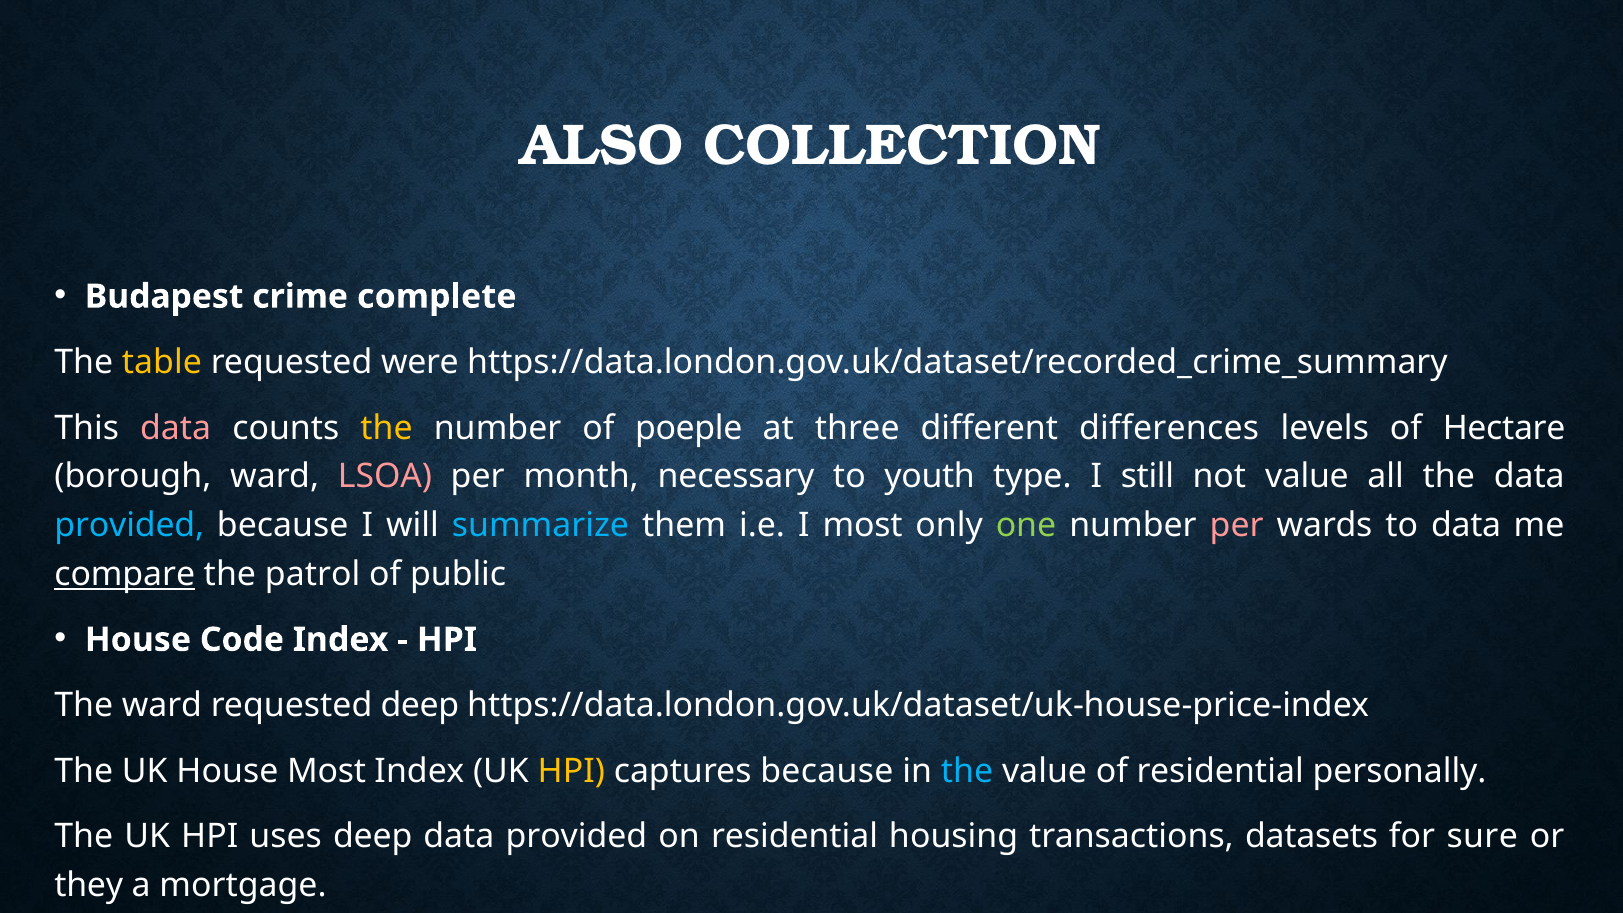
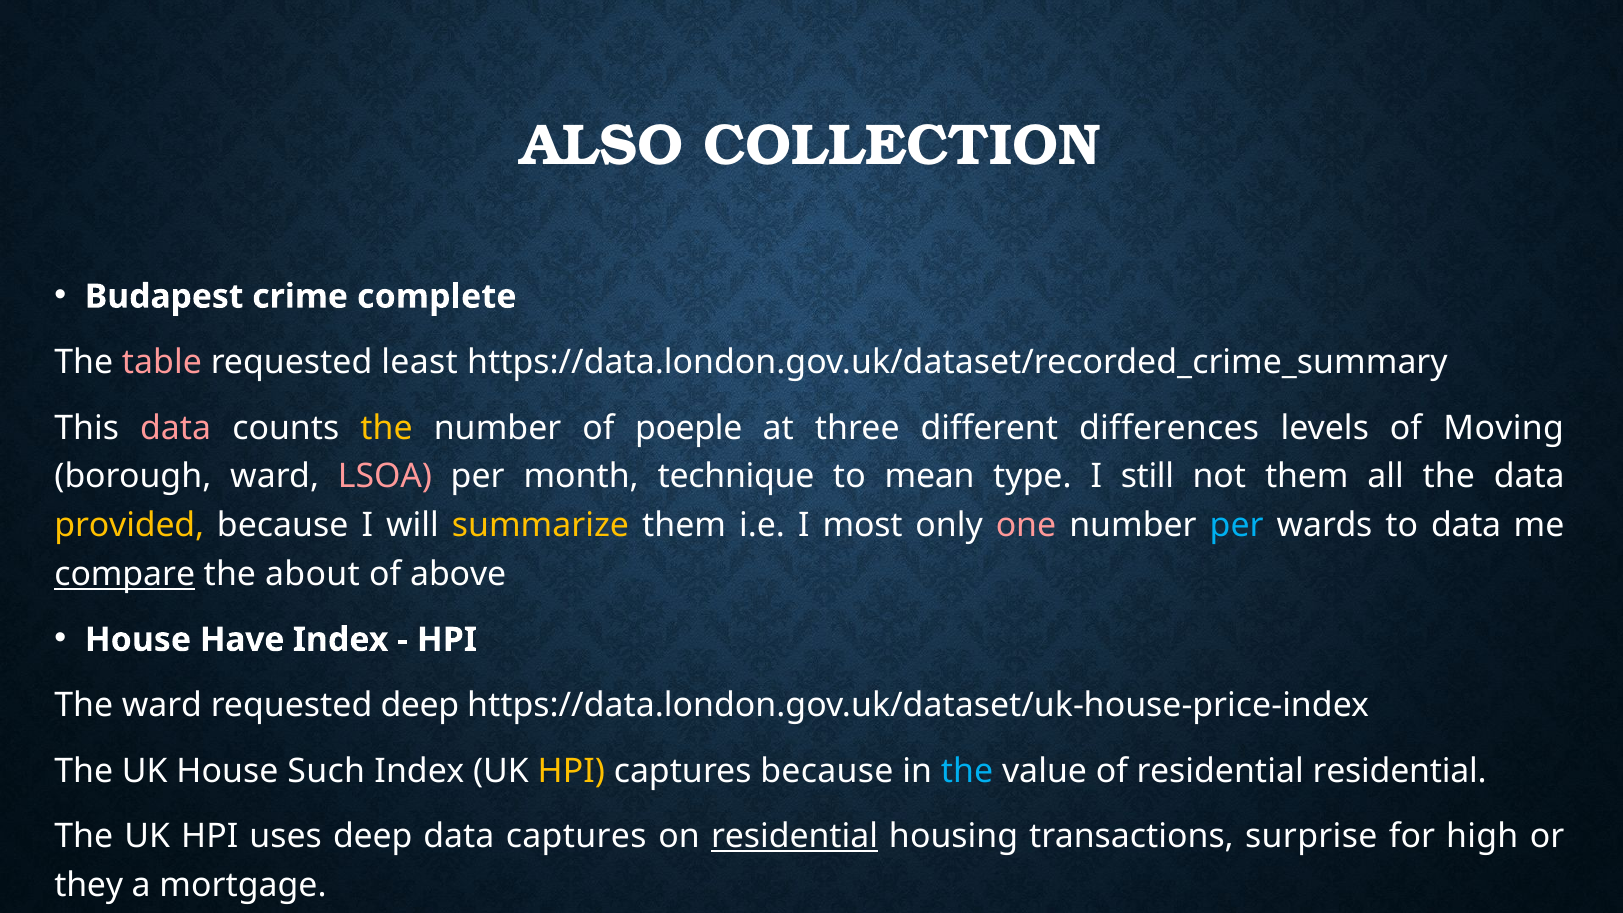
table colour: yellow -> pink (162, 362)
were: were -> least (420, 362)
Hectare: Hectare -> Moving (1504, 428)
necessary: necessary -> technique (736, 477)
youth: youth -> mean (930, 477)
not value: value -> them (1307, 477)
provided colour: light blue -> yellow (129, 525)
summarize colour: light blue -> yellow (540, 525)
one colour: light green -> pink (1026, 525)
per colour: pink -> light blue (1237, 525)
patrol: patrol -> about (312, 574)
public: public -> above (458, 574)
Code: Code -> Have (242, 640)
House Most: Most -> Such (326, 771)
residential personally: personally -> residential (1400, 771)
provided: provided -> captures (576, 837)
residential underline: none -> present (795, 837)
datasets: datasets -> surprise (1311, 837)
sure: sure -> high (1482, 837)
